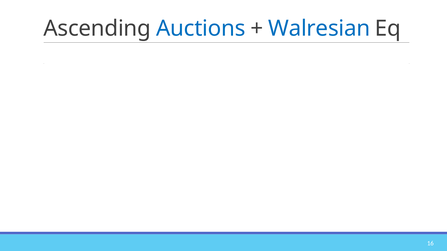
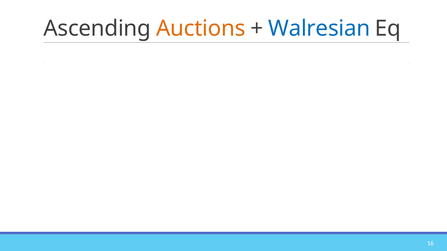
Auctions colour: blue -> orange (201, 29)
